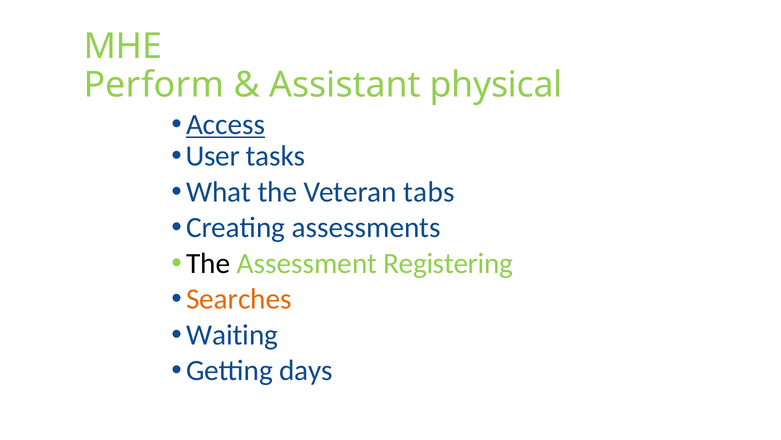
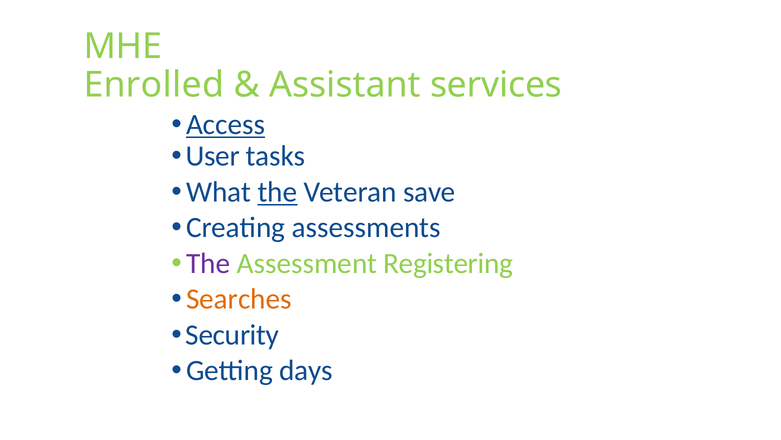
Perform: Perform -> Enrolled (154, 85)
physical: physical -> services (496, 85)
the underline: none -> present (277, 192)
tabs: tabs -> save (429, 192)
The colour: black -> purple (208, 263)
Waiting: Waiting -> Security (232, 335)
